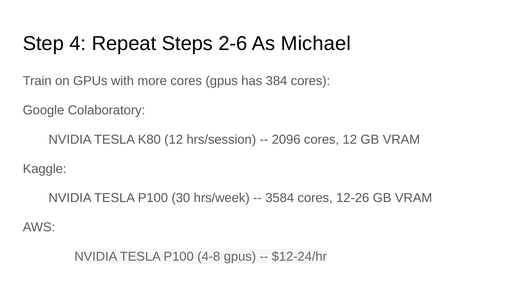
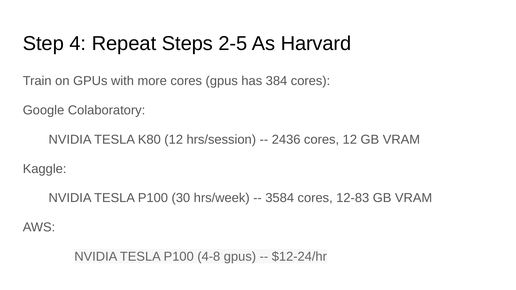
2-6: 2-6 -> 2-5 (233, 44)
Michael: Michael -> Harvard (316, 44)
2096: 2096 -> 2436 (286, 140)
12-26: 12-26 -> 12-83 (353, 198)
